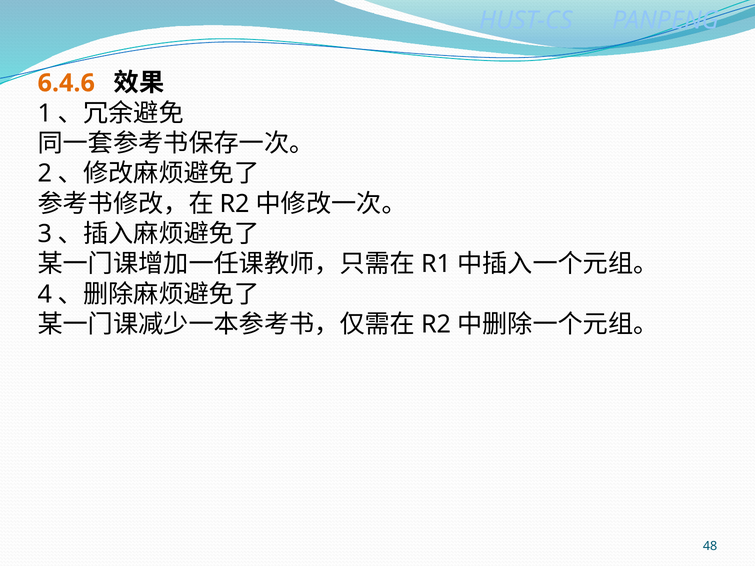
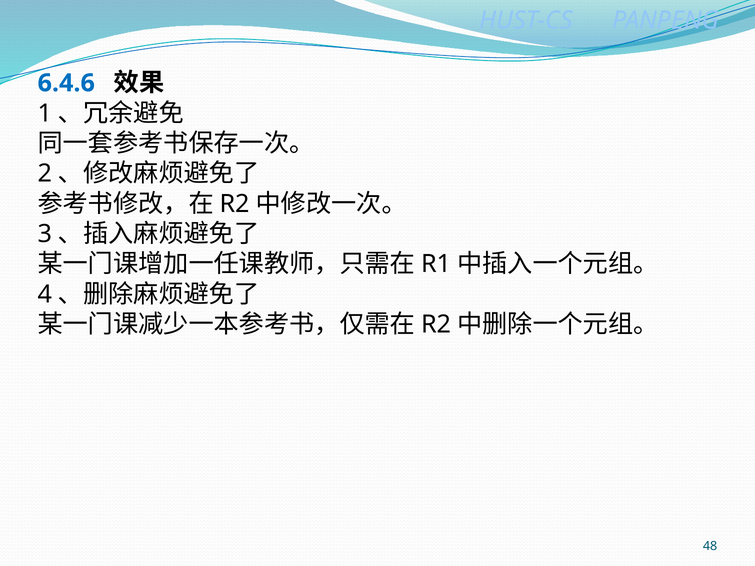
6.4.6 colour: orange -> blue (66, 83)
